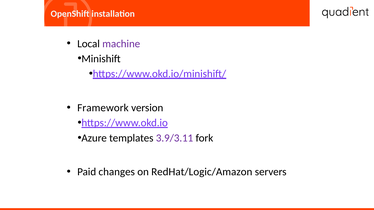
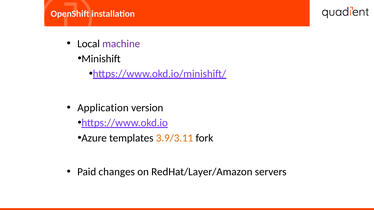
Framework: Framework -> Application (103, 108)
3.9/3.11 colour: purple -> orange (175, 138)
RedHat/Logic/Amazon: RedHat/Logic/Amazon -> RedHat/Layer/Amazon (202, 172)
